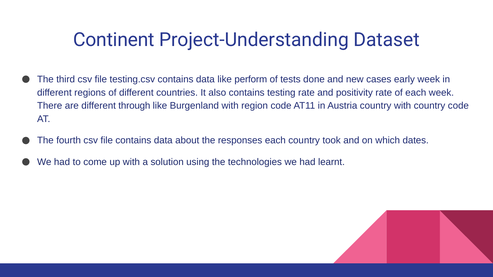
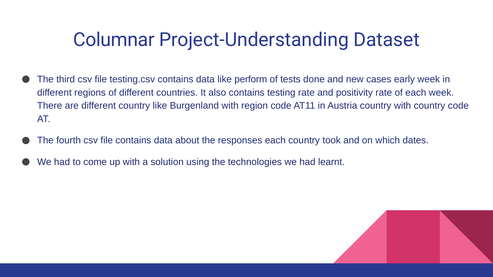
Continent: Continent -> Columnar (114, 40)
different through: through -> country (134, 106)
